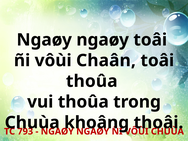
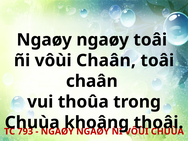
thoûa: thoûa -> chaân (92, 81)
